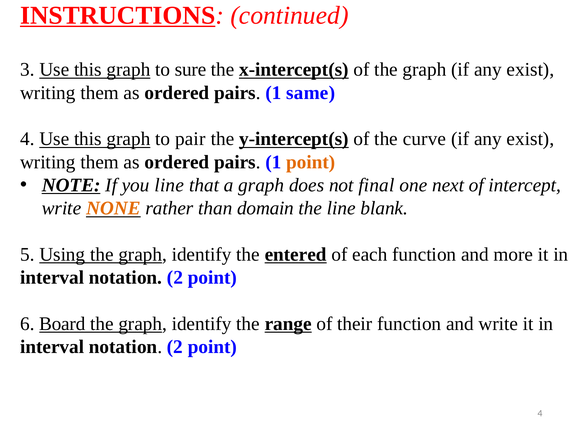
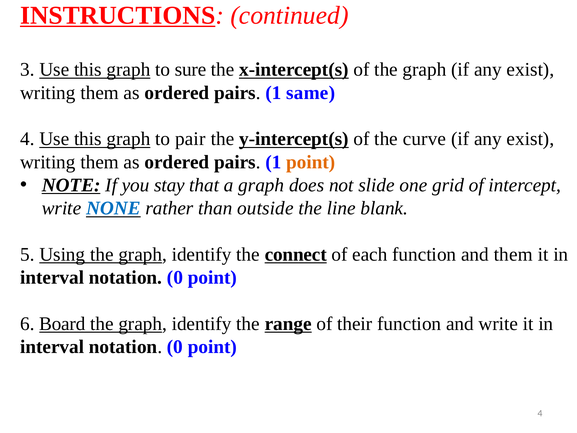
you line: line -> stay (169, 185)
final: final -> slide (377, 185)
next: next -> grid (448, 185)
NONE colour: orange -> blue (113, 208)
domain: domain -> outside (265, 208)
entered: entered -> connect (296, 254)
and more: more -> them (513, 254)
2: 2 -> 0 (175, 277)
2: 2 -> 0 (175, 347)
